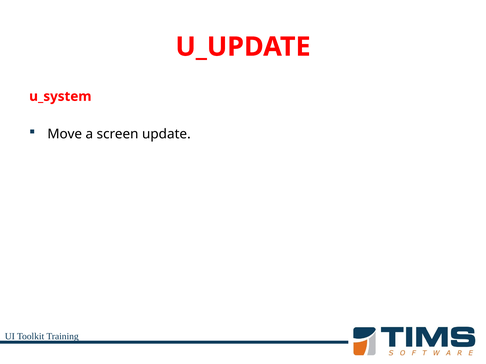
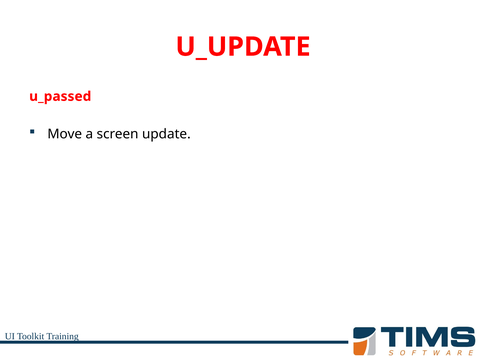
u_system: u_system -> u_passed (60, 97)
